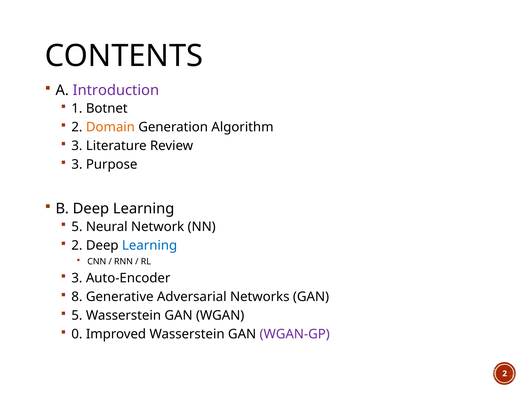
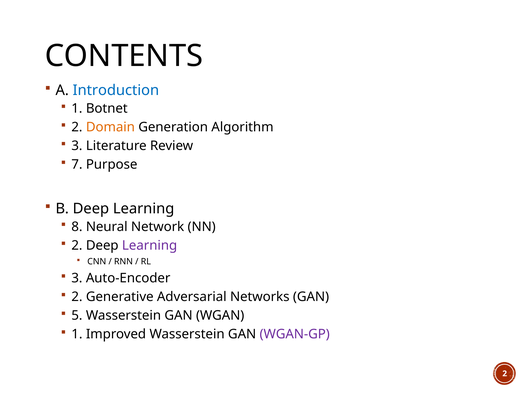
Introduction colour: purple -> blue (116, 90)
3: 3 -> 7 (77, 164)
5: 5 -> 8 (77, 227)
Learning colour: blue -> purple (150, 245)
8: 8 -> 2 (77, 297)
0: 0 -> 1 (77, 334)
